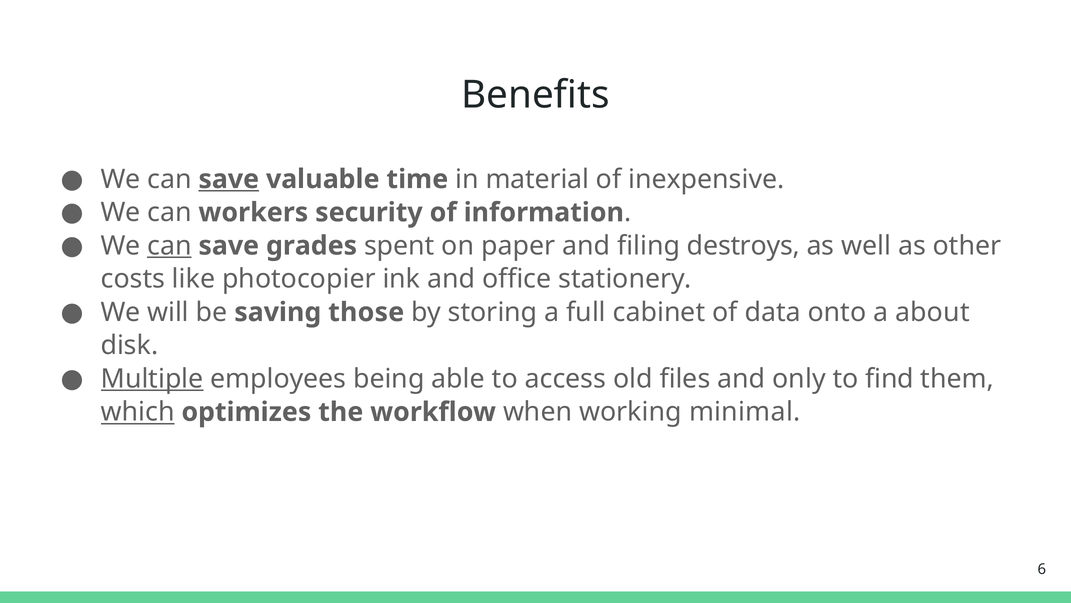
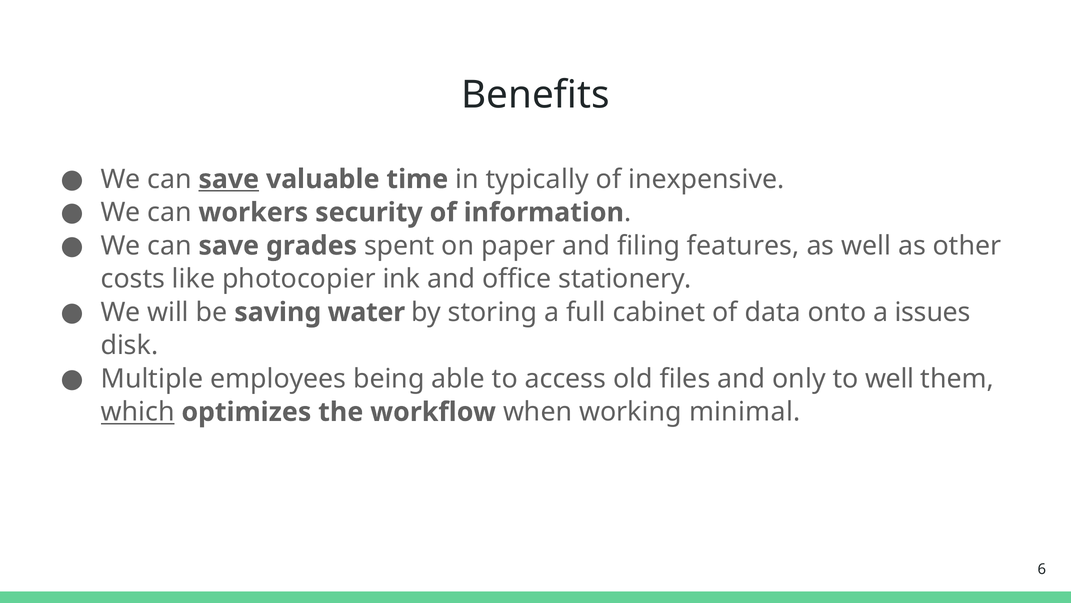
material: material -> typically (537, 179)
can underline: present -> none (169, 246)
destroys: destroys -> features (743, 246)
those: those -> water (366, 312)
about: about -> issues (933, 312)
Multiple underline: present -> none (152, 378)
to find: find -> well (890, 378)
